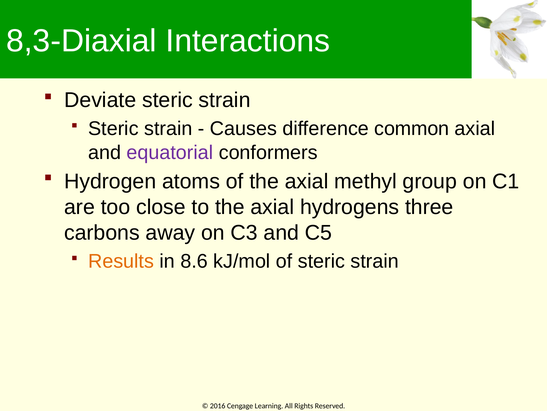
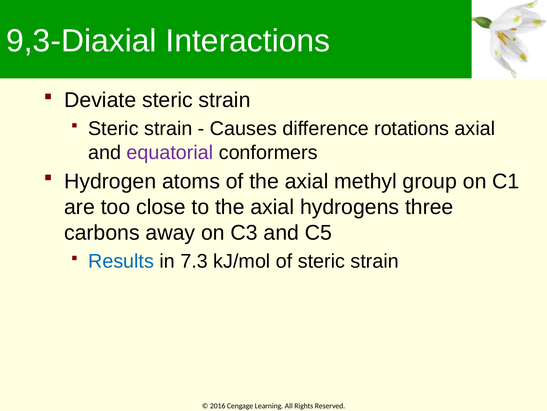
8,3-Diaxial: 8,3-Diaxial -> 9,3-Diaxial (81, 41)
common: common -> rotations (412, 129)
Results colour: orange -> blue (121, 261)
8.6: 8.6 -> 7.3 (194, 261)
